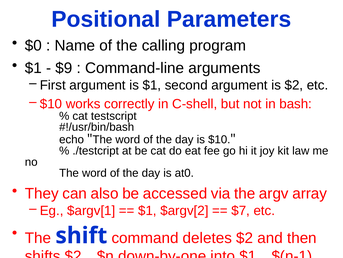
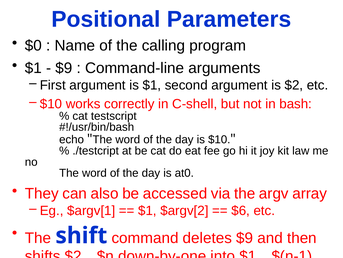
$7: $7 -> $6 (241, 210)
deletes $2: $2 -> $9 (245, 237)
